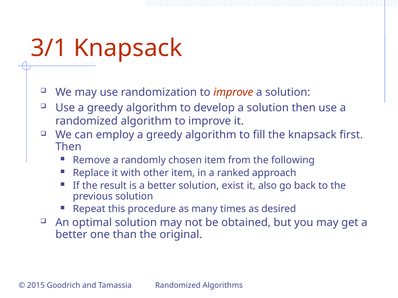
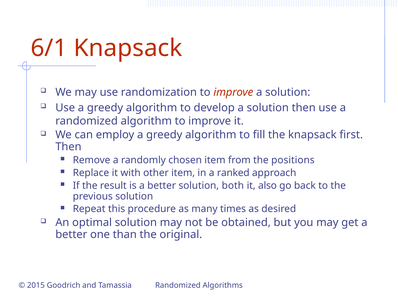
3/1: 3/1 -> 6/1 (49, 48)
following: following -> positions (293, 160)
exist: exist -> both (233, 186)
